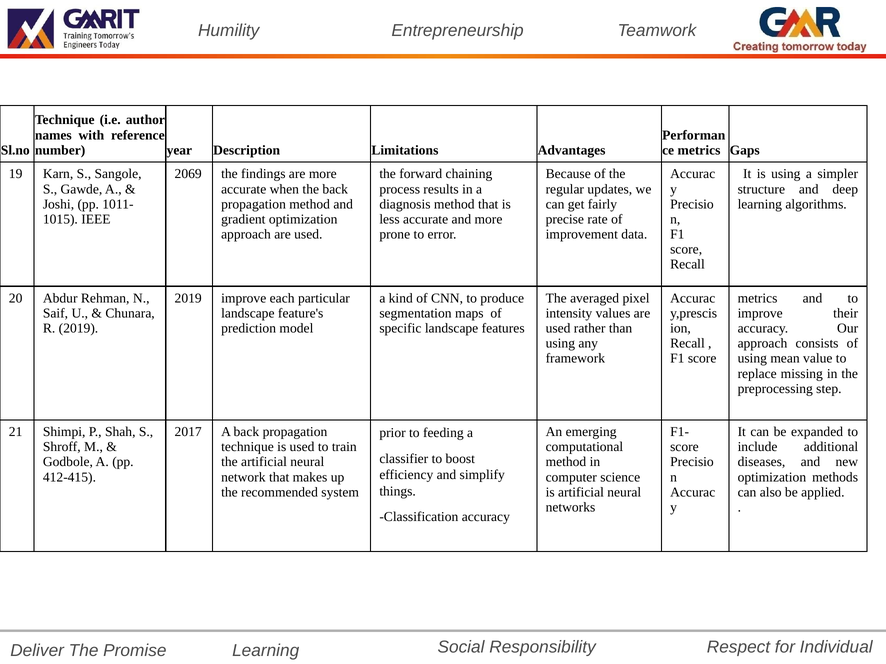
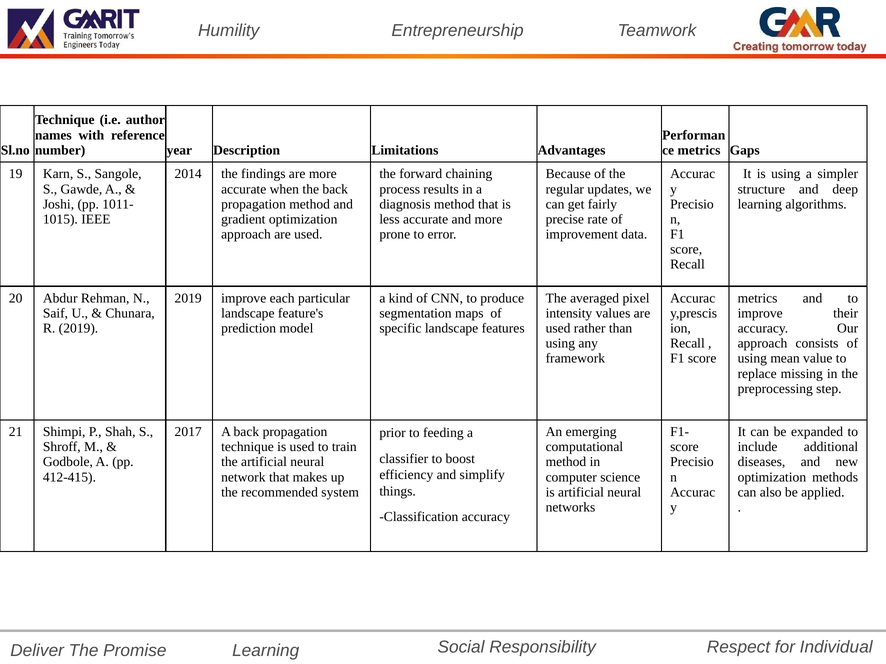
2069: 2069 -> 2014 (188, 174)
